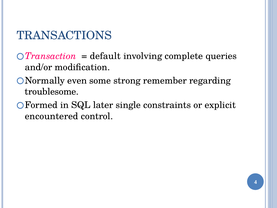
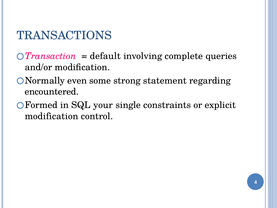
remember: remember -> statement (165, 81)
troublesome: troublesome -> encountered (52, 92)
later: later -> your (103, 105)
encountered: encountered -> modification (52, 116)
